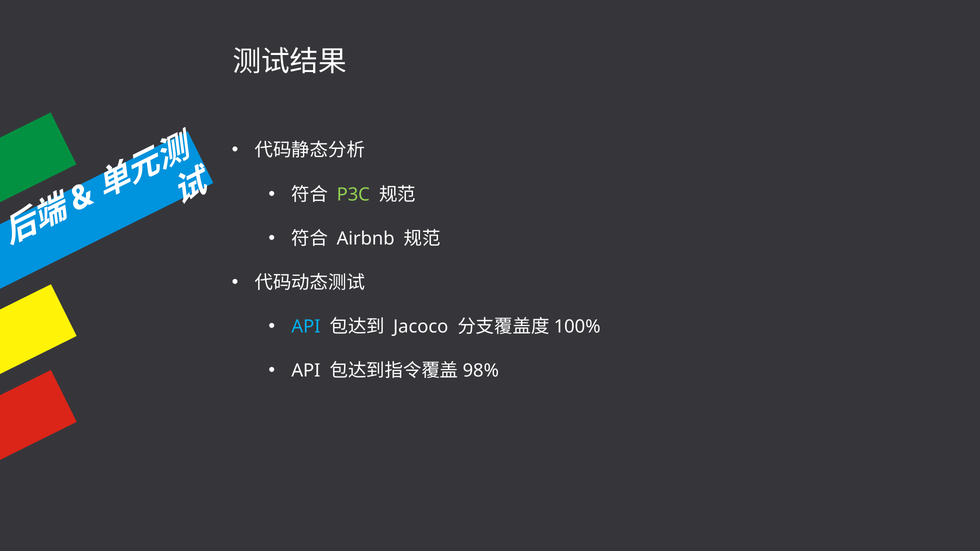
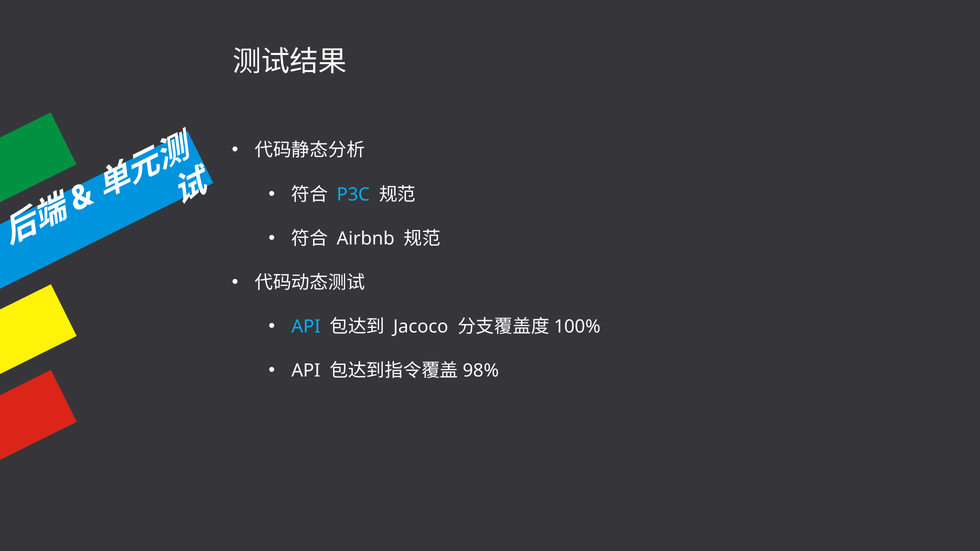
P3C colour: light green -> light blue (353, 195)
